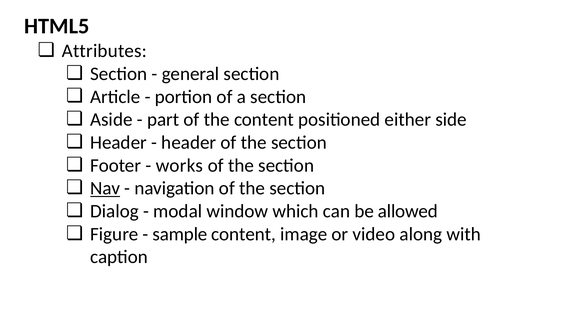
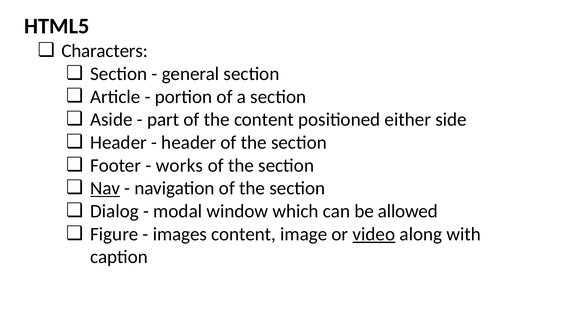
Attributes: Attributes -> Characters (105, 51)
sample: sample -> images (180, 234)
video underline: none -> present (374, 234)
